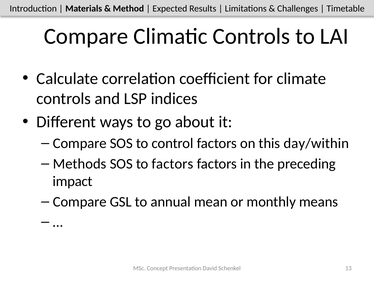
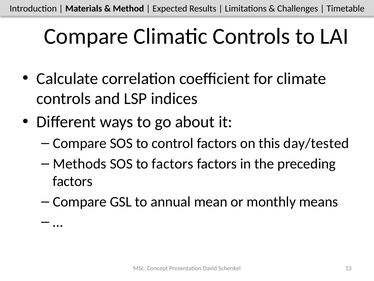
day/within: day/within -> day/tested (316, 143)
impact: impact -> factors (73, 181)
